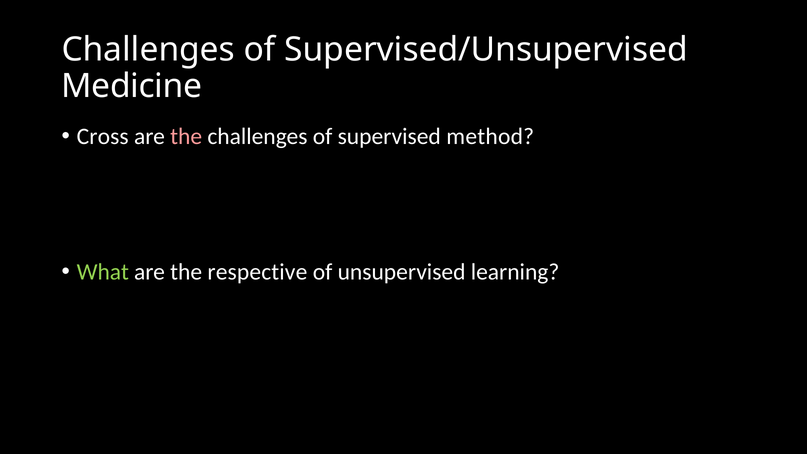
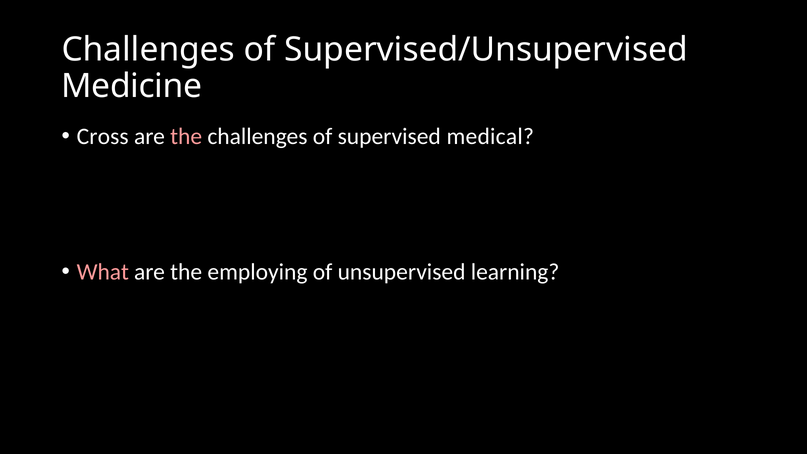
method: method -> medical (490, 136)
What colour: light green -> pink (103, 272)
respective: respective -> employing (257, 272)
